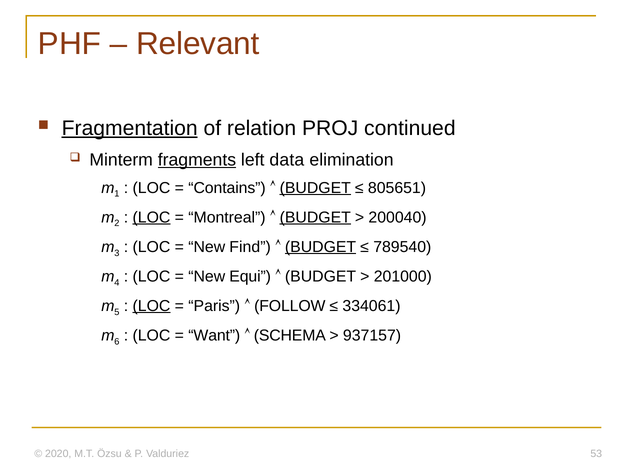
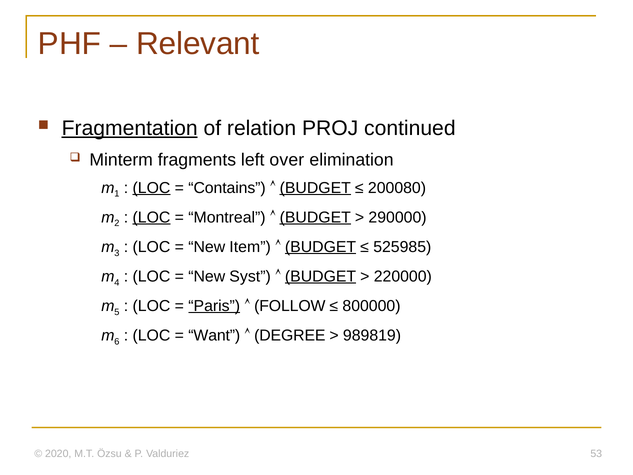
fragments underline: present -> none (197, 160)
data: data -> over (287, 160)
LOC underline: none -> present (151, 188)
805651: 805651 -> 200080 (397, 188)
200040: 200040 -> 290000 (398, 217)
Find: Find -> Item (250, 247)
789540: 789540 -> 525985 (402, 247)
Equi: Equi -> Syst (250, 276)
BUDGET underline: none -> present (321, 276)
201000: 201000 -> 220000 (403, 276)
LOC underline: present -> none (151, 306)
Paris underline: none -> present (214, 306)
334061: 334061 -> 800000 (372, 306)
SCHEMA: SCHEMA -> DEGREE (290, 335)
937157: 937157 -> 989819 (372, 335)
